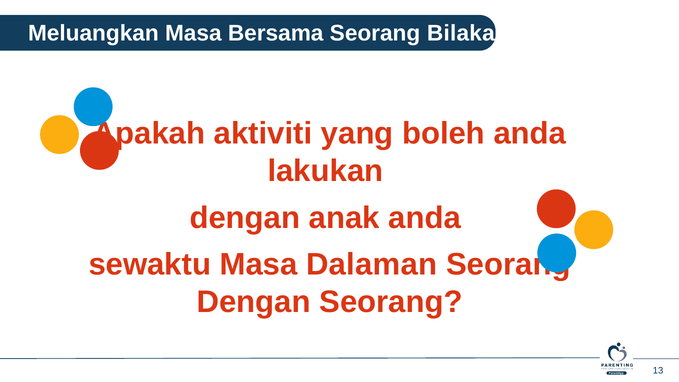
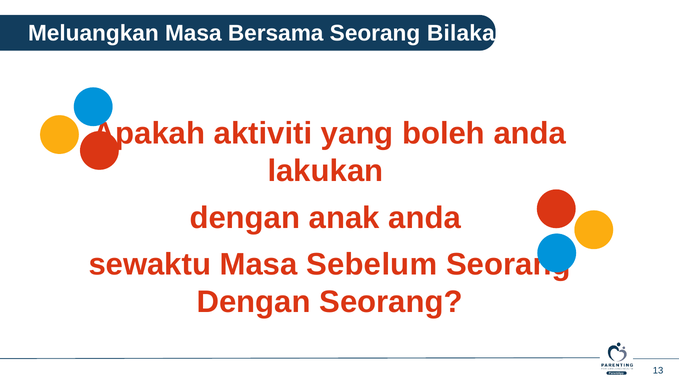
Dalaman: Dalaman -> Sebelum (372, 265)
